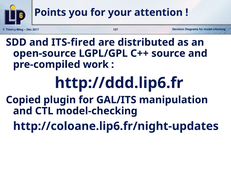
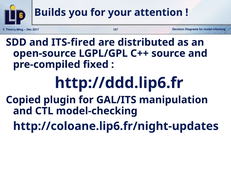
Points: Points -> Builds (50, 12)
work: work -> fixed (96, 65)
